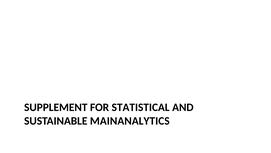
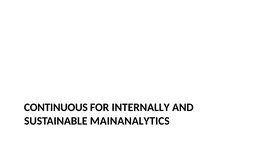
SUPPLEMENT: SUPPLEMENT -> CONTINUOUS (56, 107)
STATISTICAL: STATISTICAL -> INTERNALLY (141, 107)
